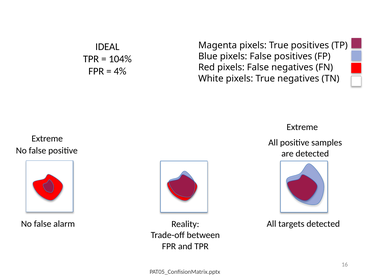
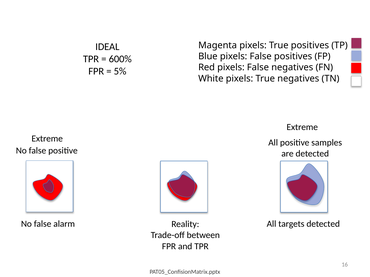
104%: 104% -> 600% (120, 59)
4%: 4% -> 5% (120, 71)
